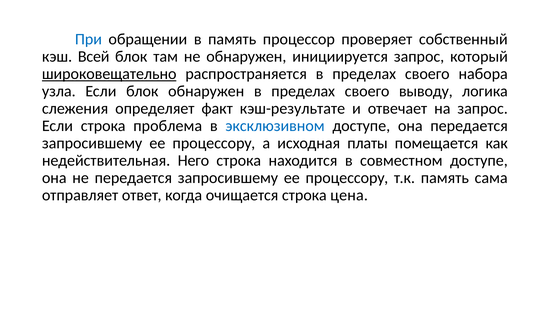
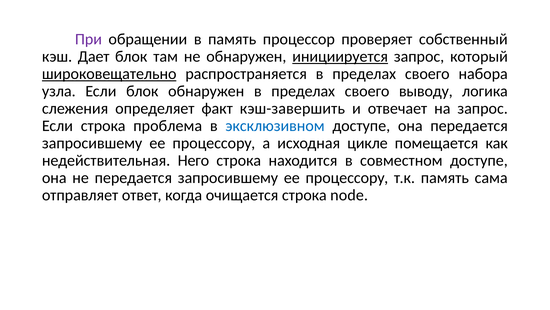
При colour: blue -> purple (88, 39)
Всей: Всей -> Дает (94, 56)
инициируется underline: none -> present (340, 56)
кэш-результате: кэш-результате -> кэш-завершить (292, 108)
платы: платы -> цикле (368, 143)
цена: цена -> node (349, 195)
